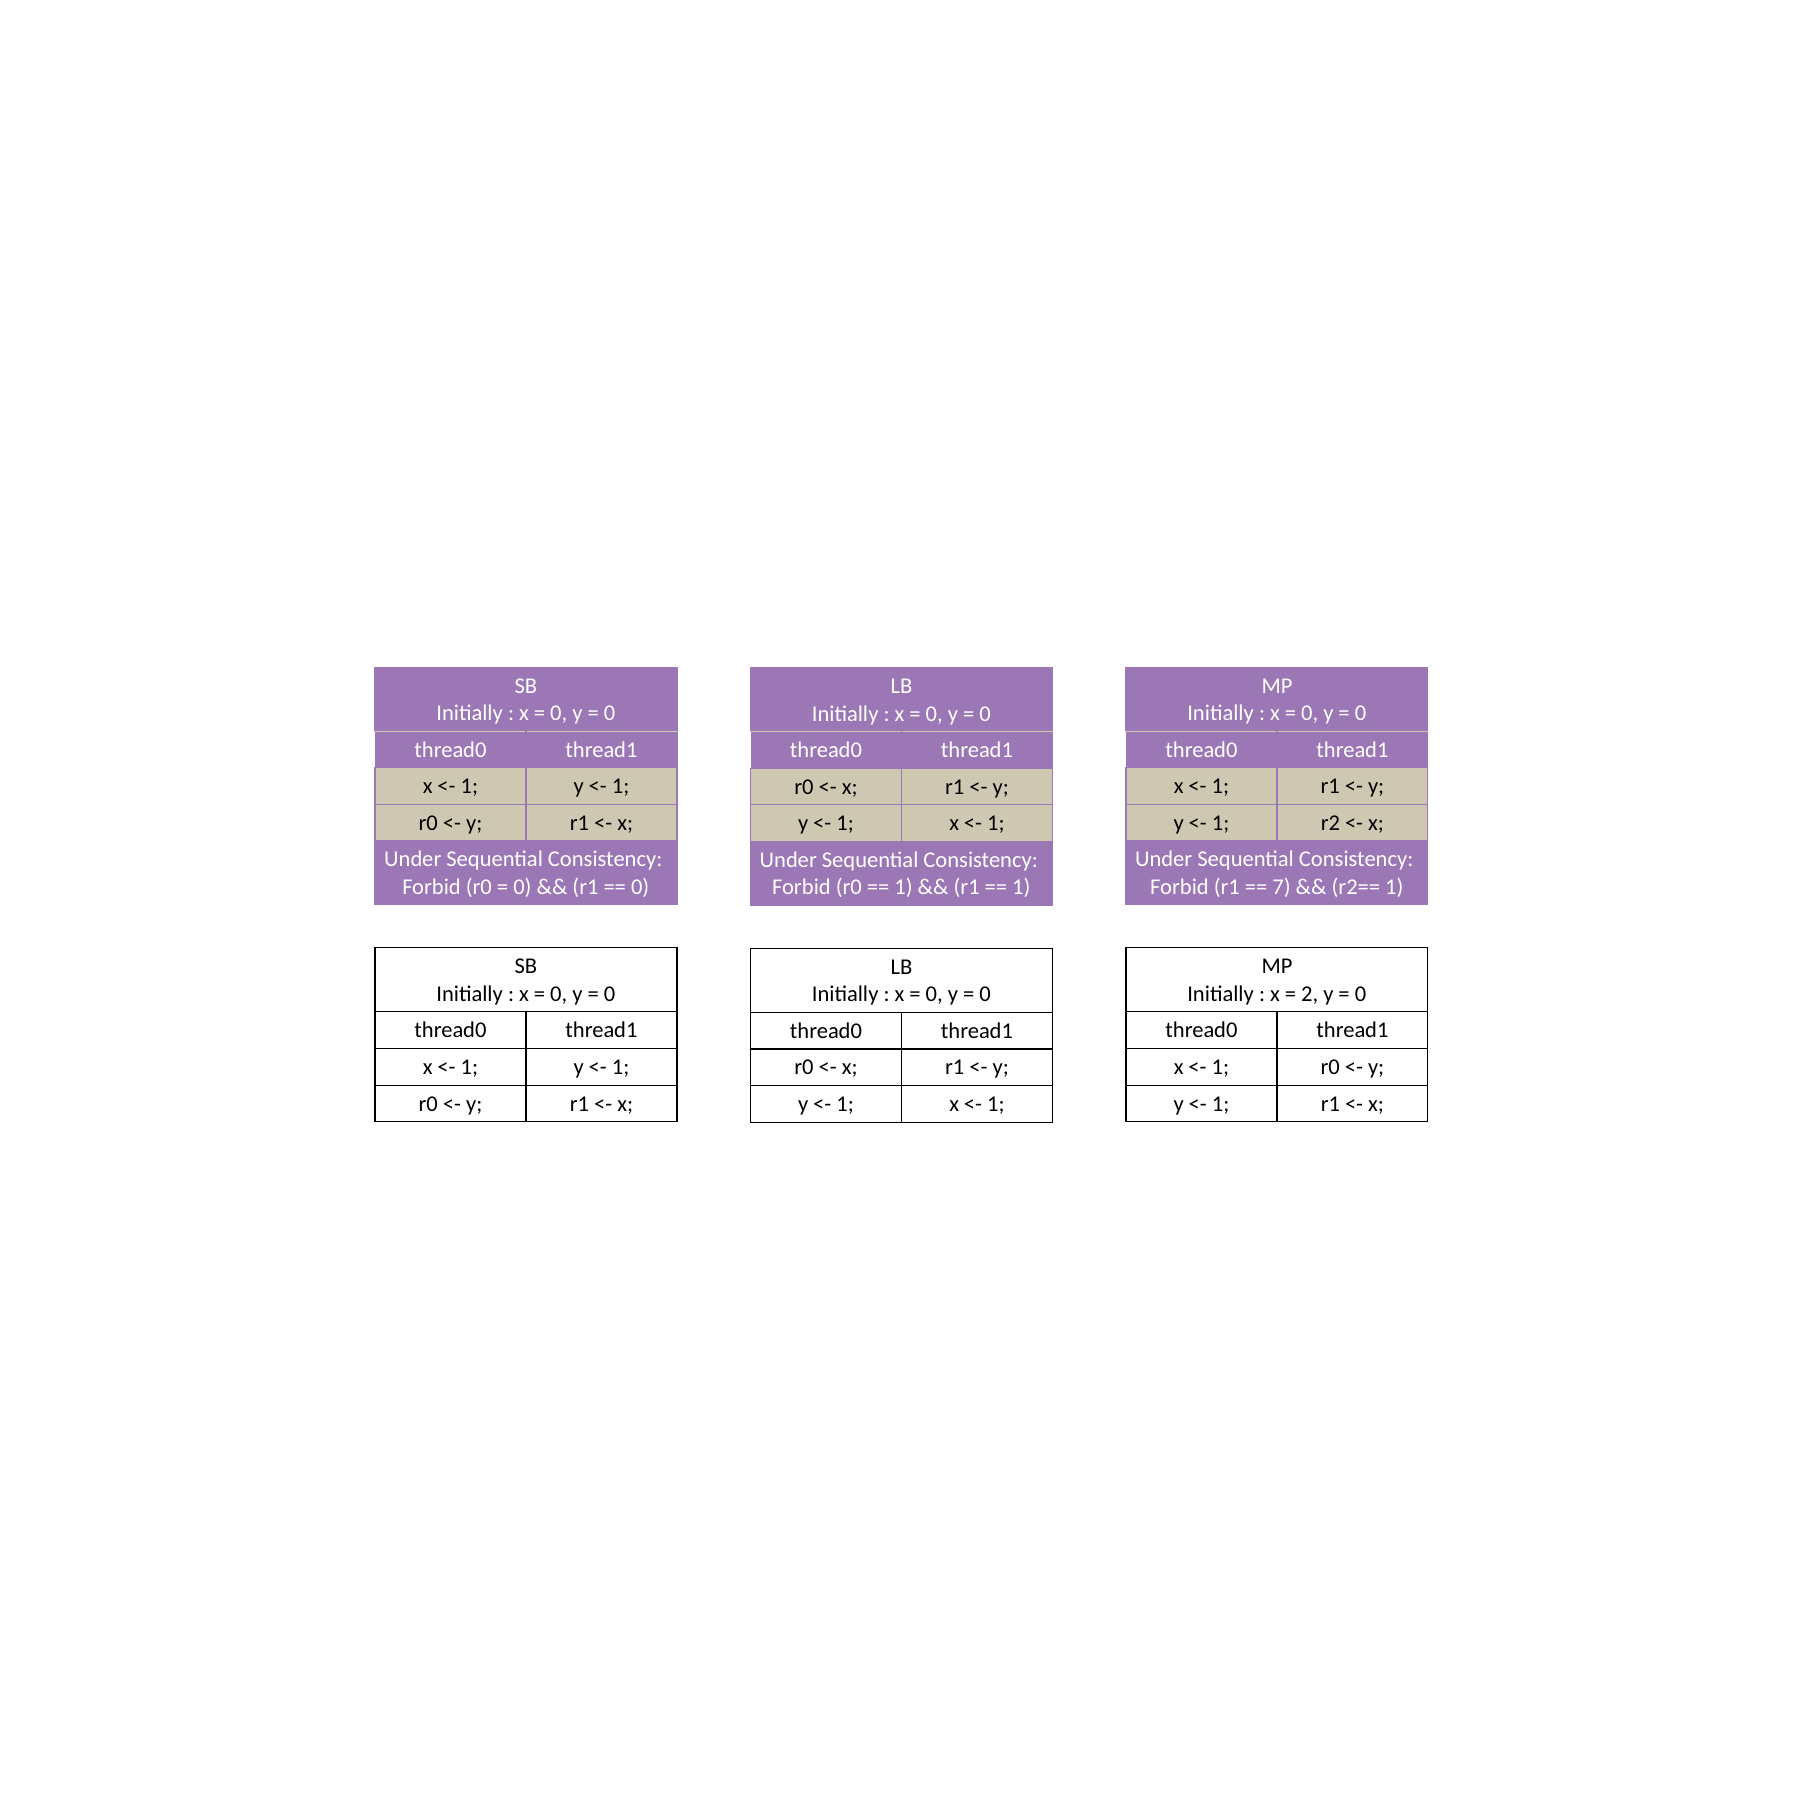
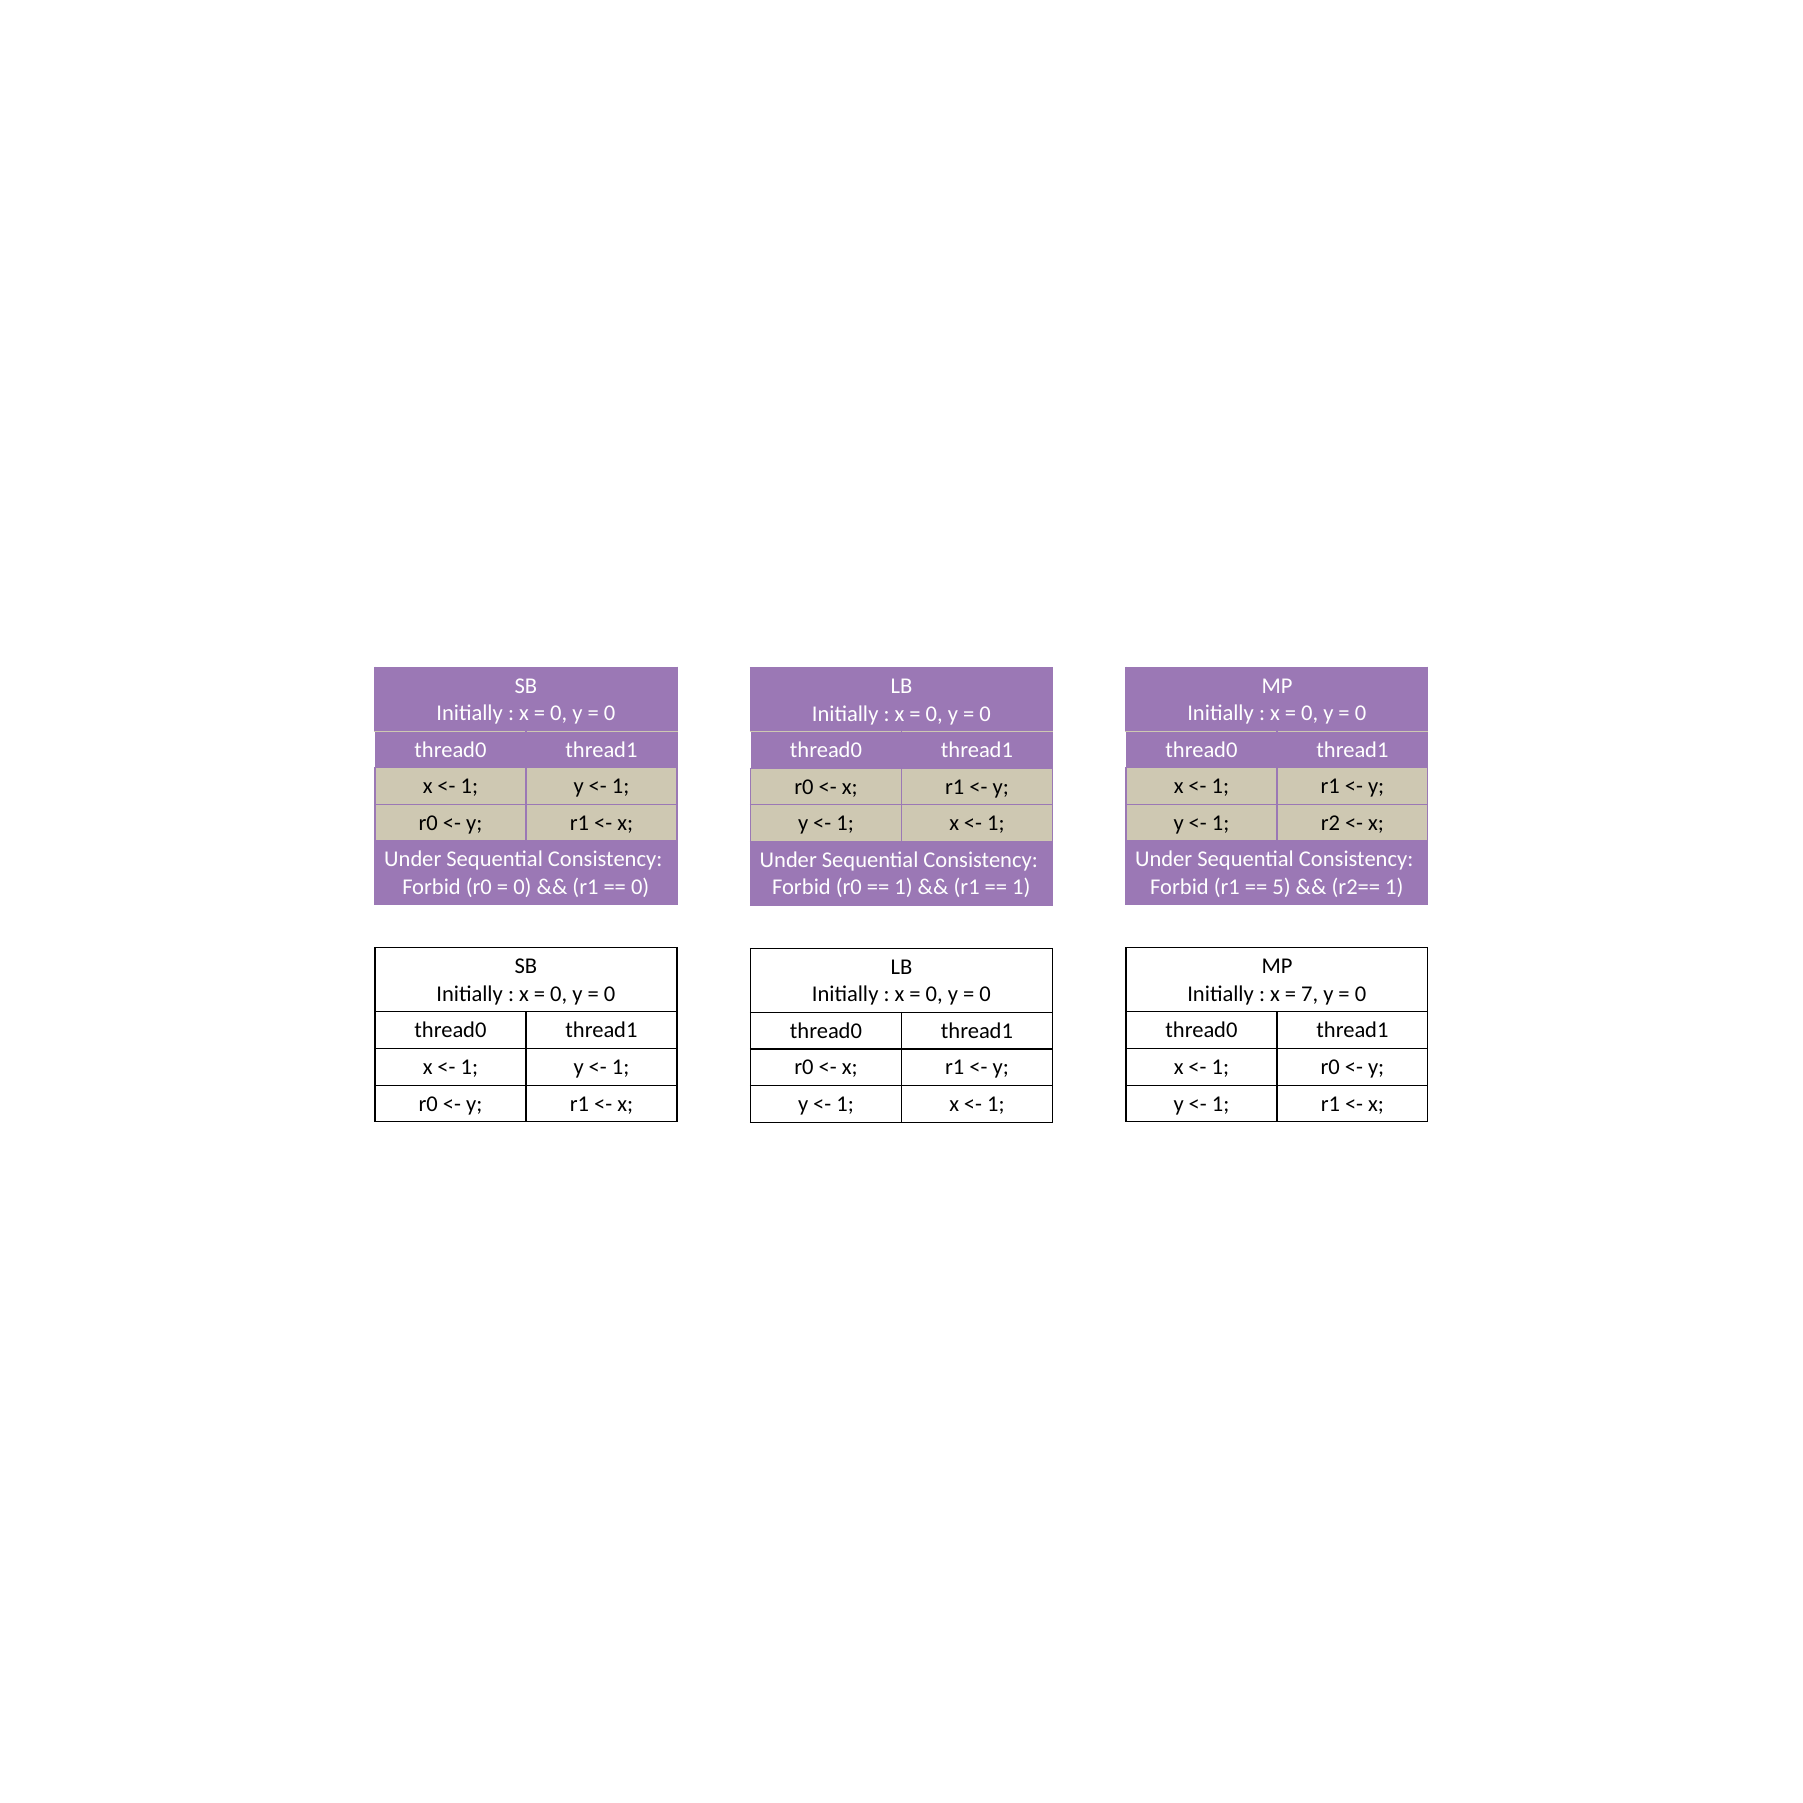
7: 7 -> 5 (1282, 887)
2: 2 -> 7 (1310, 994)
